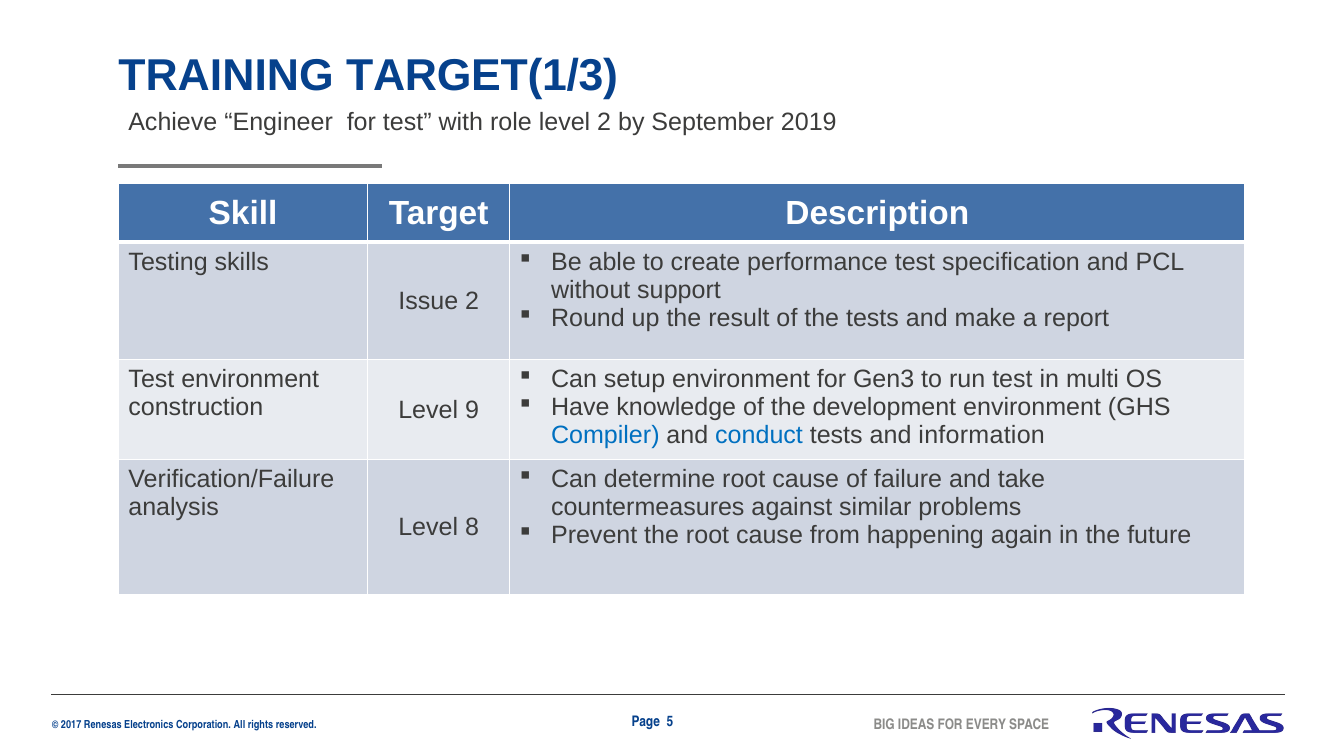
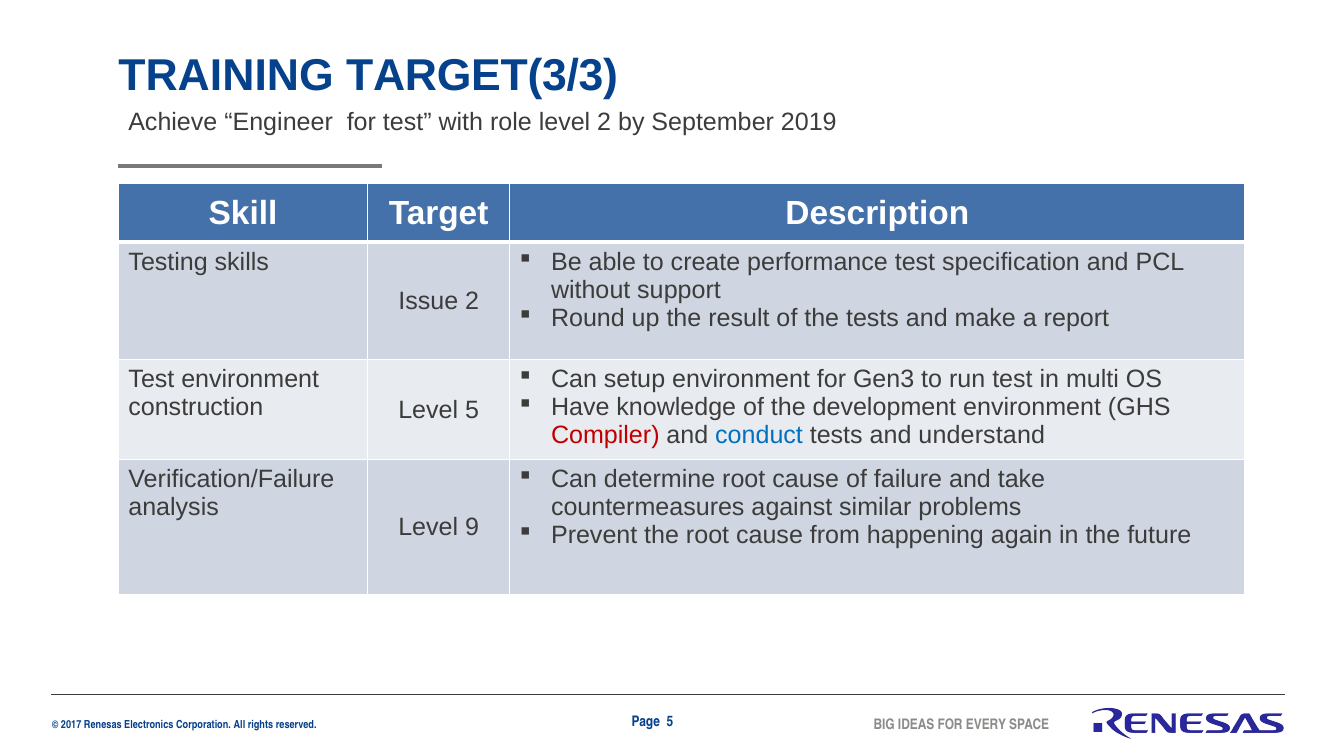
TARGET(1/3: TARGET(1/3 -> TARGET(3/3 (482, 76)
Level 9: 9 -> 5 (472, 410)
Compiler colour: blue -> red (605, 435)
information: information -> understand (982, 435)
8: 8 -> 9 (472, 528)
